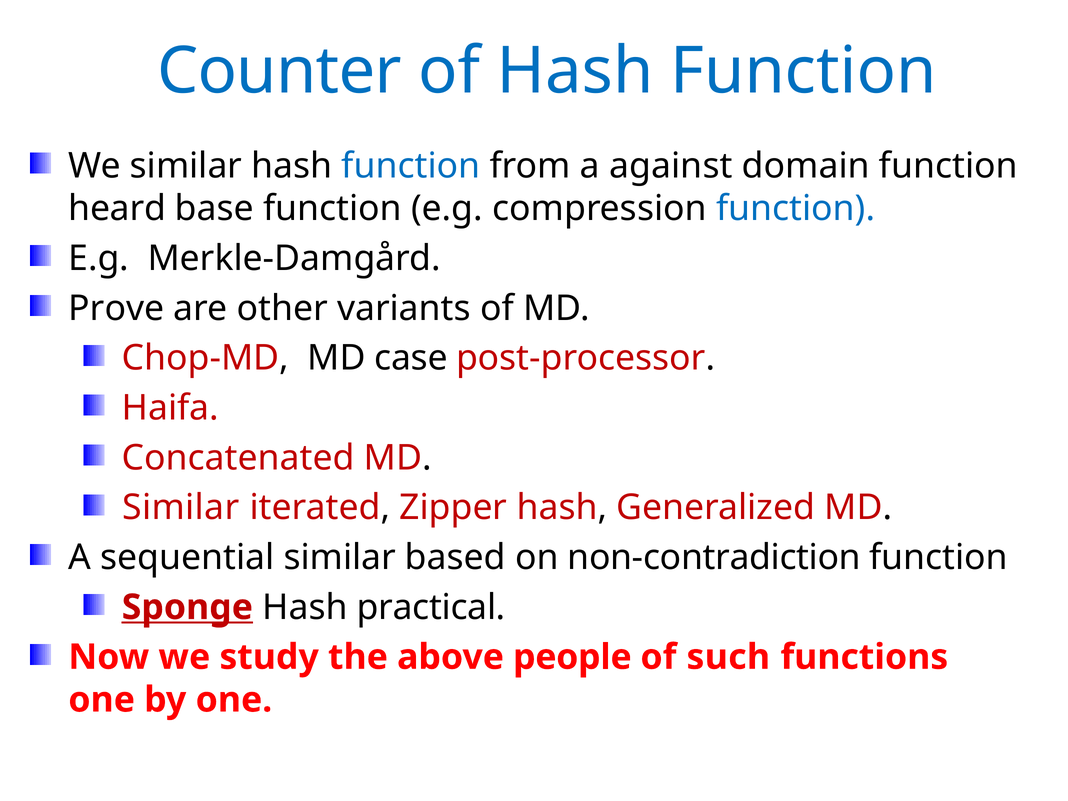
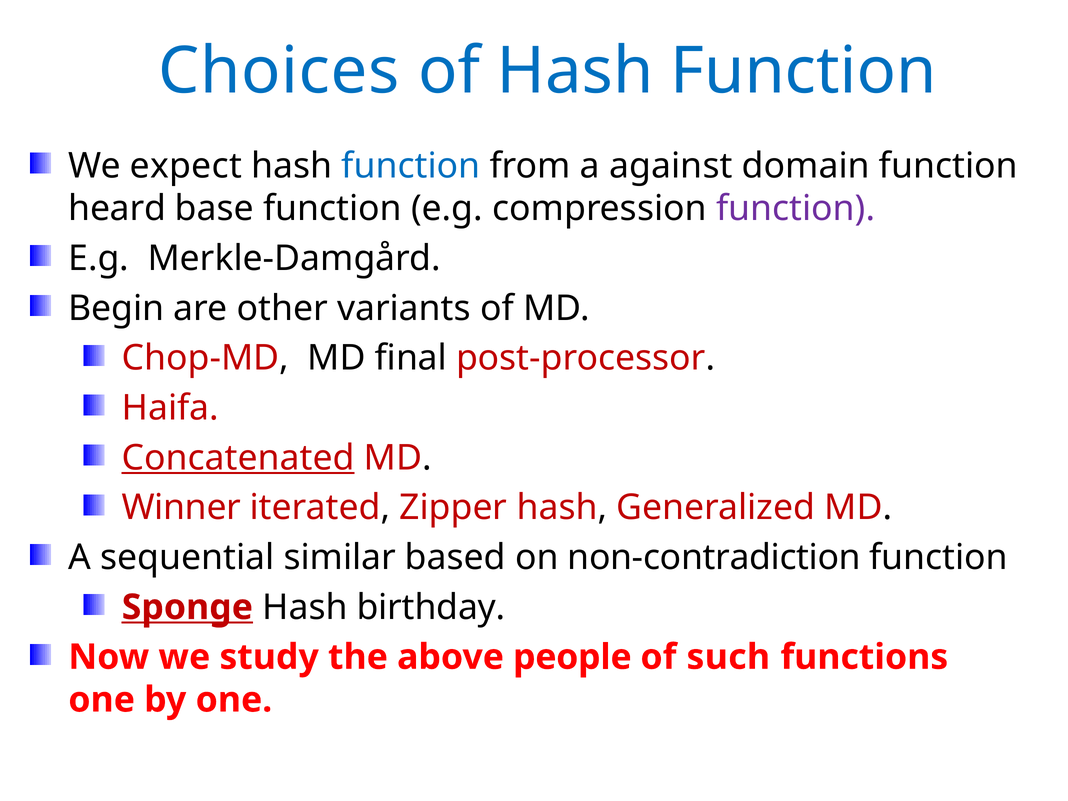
Counter: Counter -> Choices (279, 71)
We similar: similar -> expect (186, 166)
function colour: blue -> purple (796, 209)
Prove: Prove -> Begin (116, 308)
case: case -> final (411, 358)
Concatenated underline: none -> present (238, 458)
Similar: Similar -> Winner (181, 508)
practical: practical -> birthday (431, 607)
